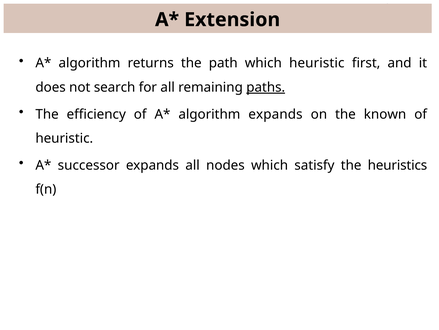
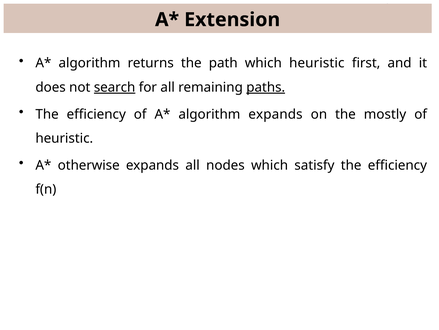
search underline: none -> present (115, 87)
known: known -> mostly (385, 114)
successor: successor -> otherwise (89, 165)
satisfy the heuristics: heuristics -> efficiency (397, 165)
